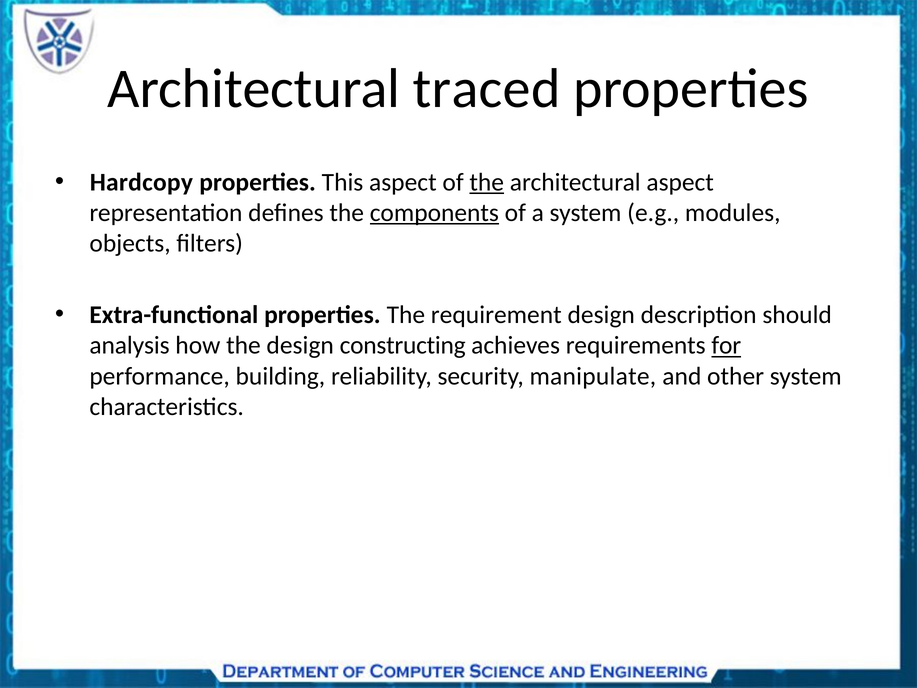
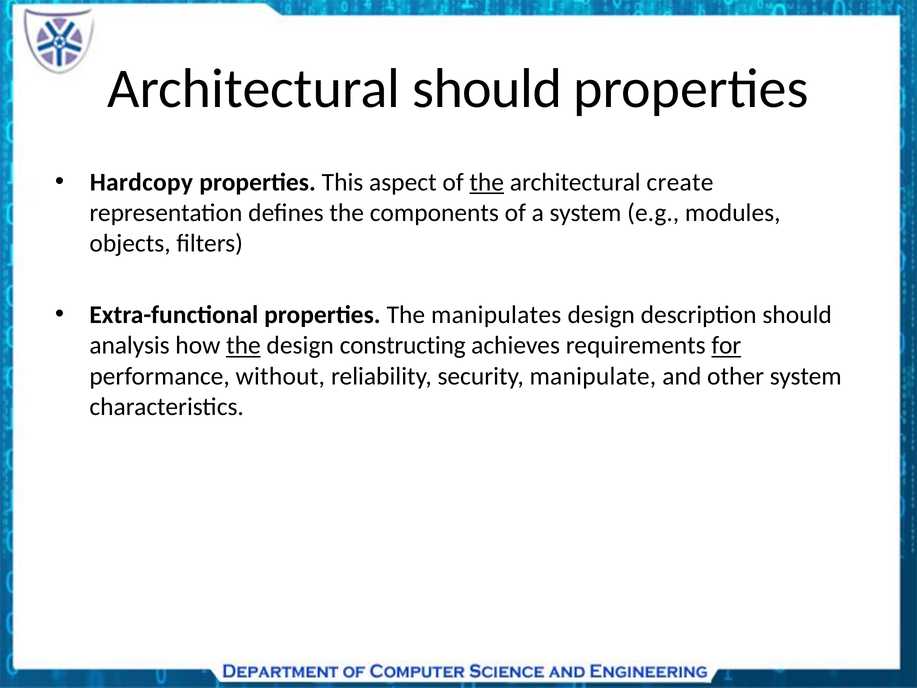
Architectural traced: traced -> should (487, 89)
architectural aspect: aspect -> create (680, 182)
components underline: present -> none (434, 213)
requirement: requirement -> manipulates (496, 315)
the underline: none -> present (243, 345)
building: building -> without (280, 376)
